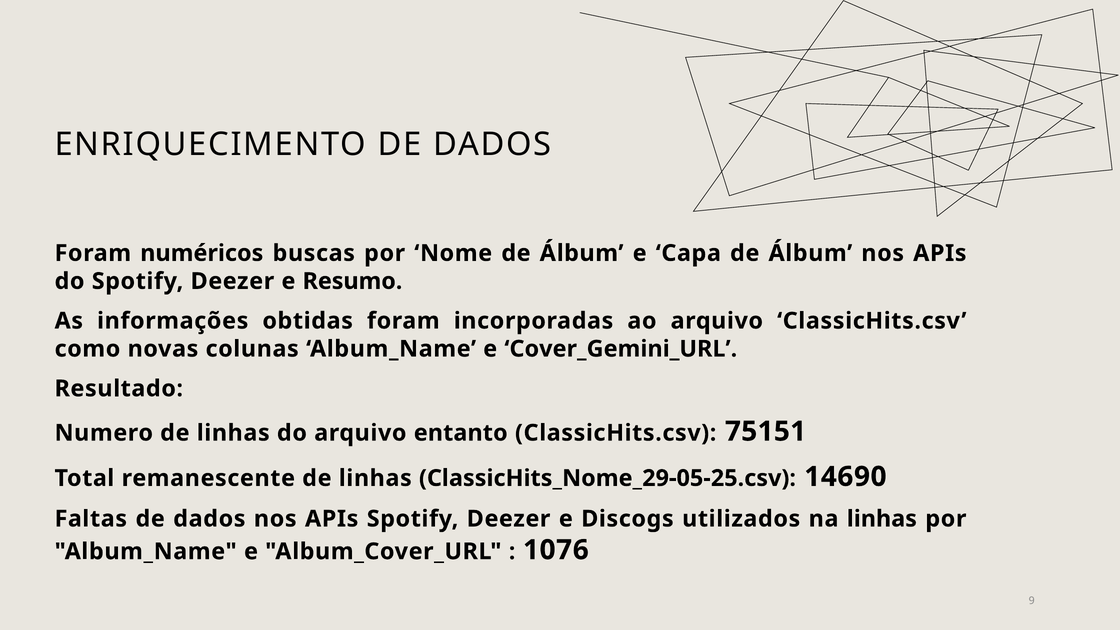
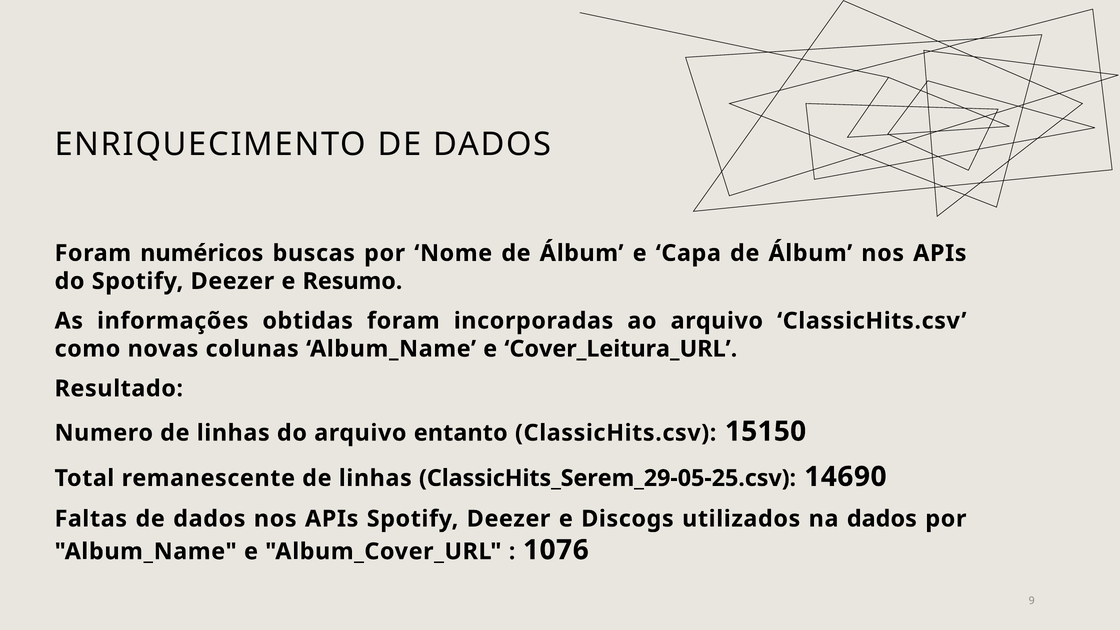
Cover_Gemini_URL: Cover_Gemini_URL -> Cover_Leitura_URL (621, 349)
75151: 75151 -> 15150 (766, 431)
ClassicHits_Nome_29-05-25.csv: ClassicHits_Nome_29-05-25.csv -> ClassicHits_Serem_29-05-25.csv (608, 478)
na linhas: linhas -> dados (882, 519)
